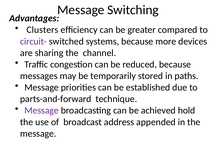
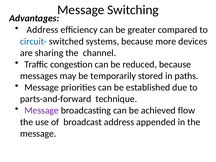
Clusters: Clusters -> Address (42, 30)
circuit- colour: purple -> blue (33, 41)
hold: hold -> flow (186, 110)
